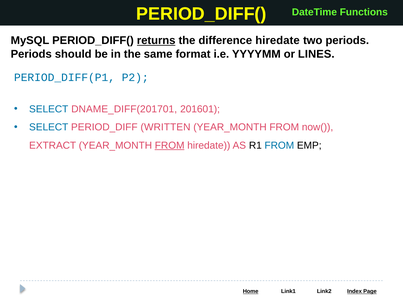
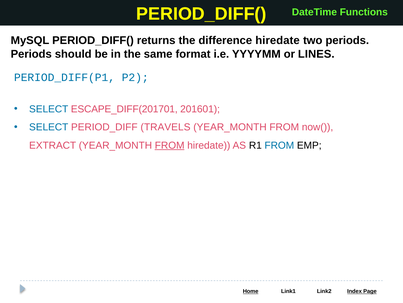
returns underline: present -> none (156, 40)
DNAME_DIFF(201701: DNAME_DIFF(201701 -> ESCAPE_DIFF(201701 (124, 109)
WRITTEN: WRITTEN -> TRAVELS (166, 127)
